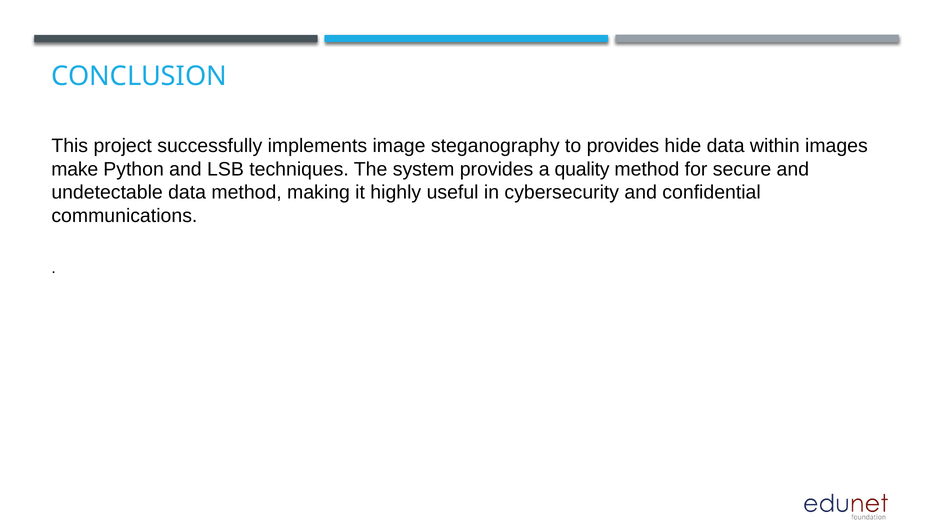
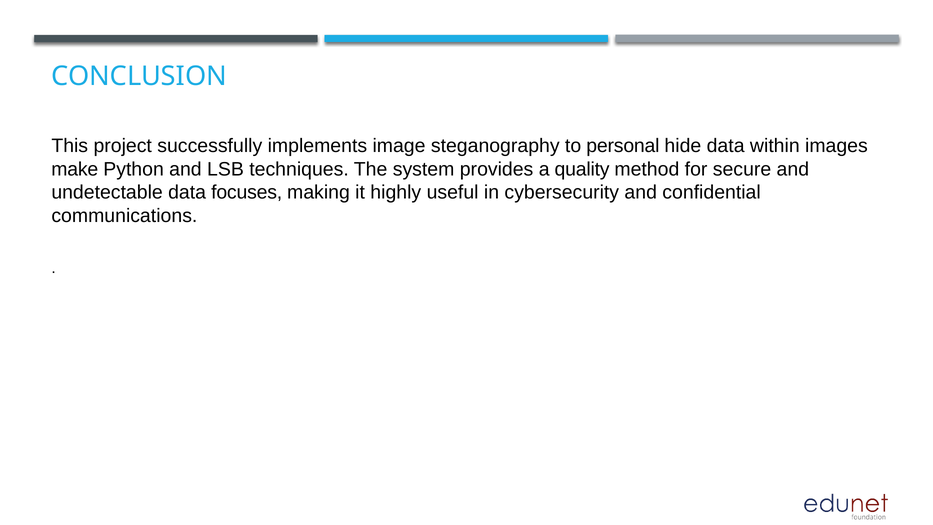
to provides: provides -> personal (623, 146)
data method: method -> focuses (247, 192)
